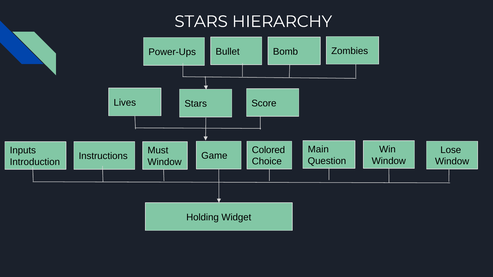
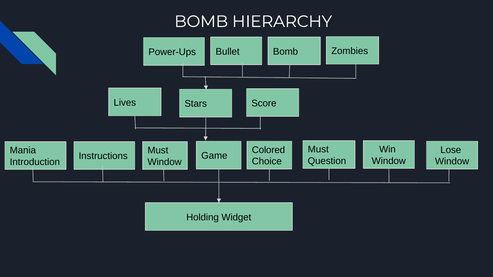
STARS: STARS -> BOMB (201, 22)
Main: Main -> Must (318, 150)
Inputs: Inputs -> Mania (23, 151)
